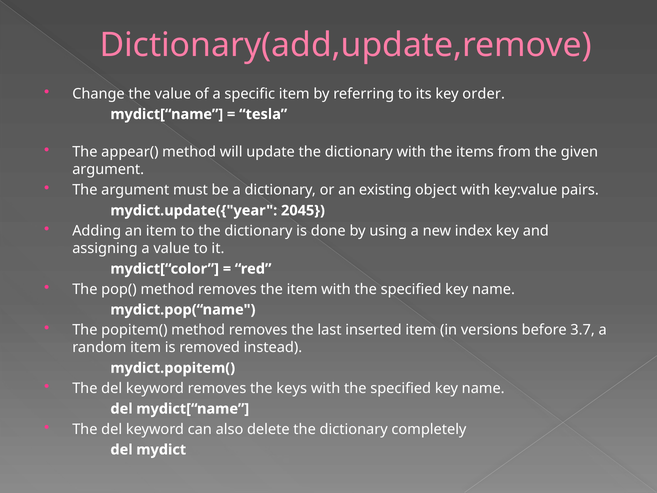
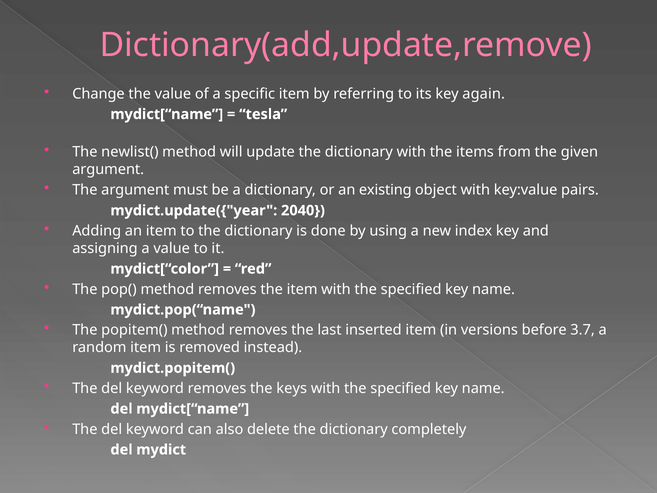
order: order -> again (484, 94)
appear(: appear( -> newlist( (130, 152)
2045: 2045 -> 2040 (303, 210)
